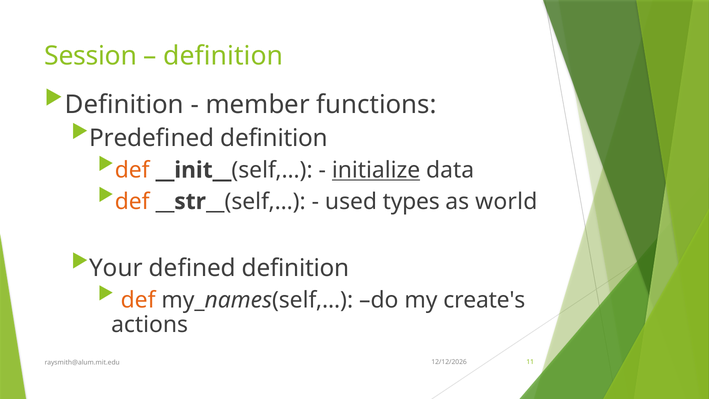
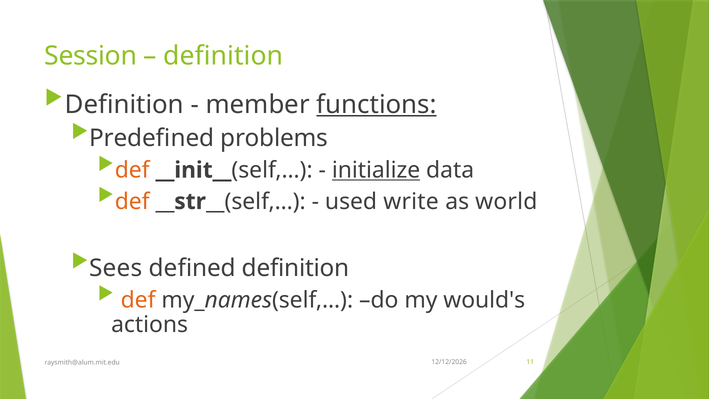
functions underline: none -> present (377, 104)
Predefined definition: definition -> problems (274, 138)
types: types -> write (411, 201)
Your: Your -> Sees (116, 268)
create's: create's -> would's (484, 300)
